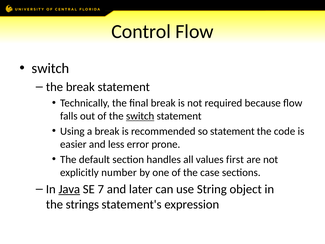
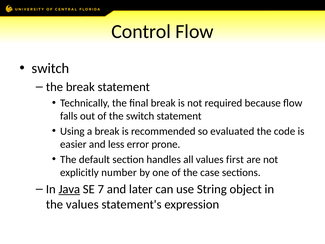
switch underline: present -> none (140, 116)
so statement: statement -> evaluated (232, 131)
the strings: strings -> values (82, 204)
